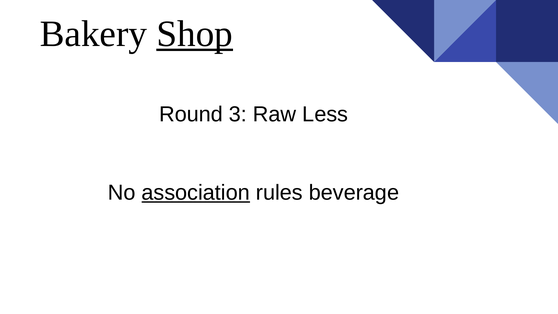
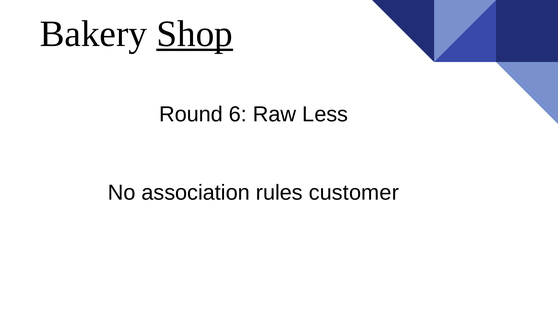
3: 3 -> 6 (238, 114)
association underline: present -> none (196, 193)
beverage: beverage -> customer (354, 193)
